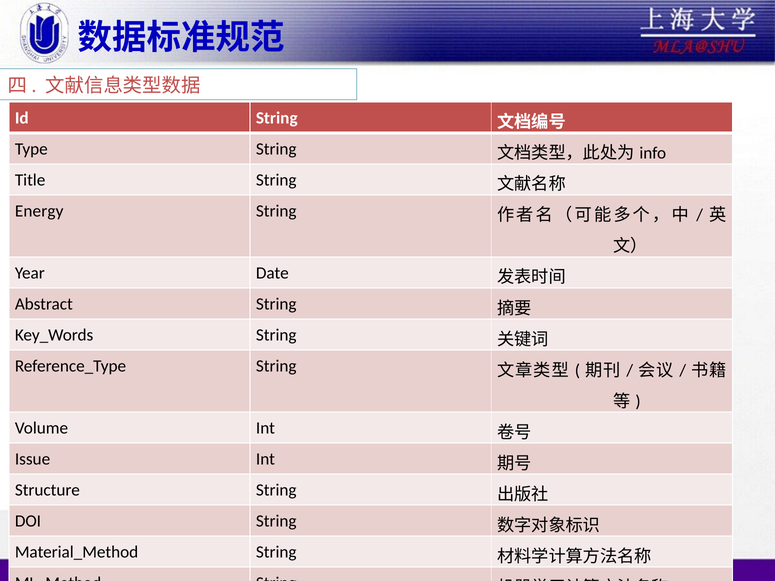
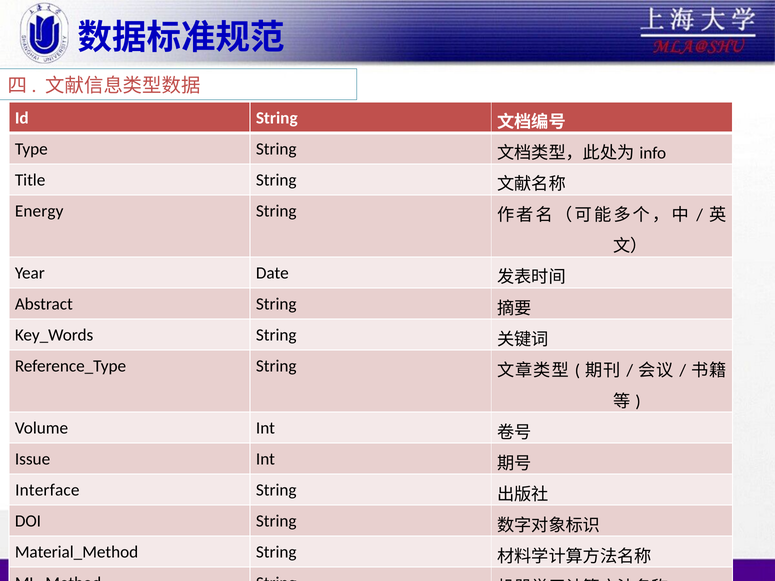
Structure: Structure -> Interface (47, 490)
